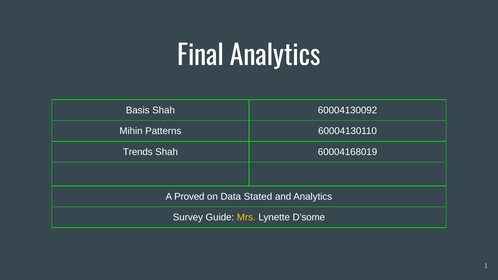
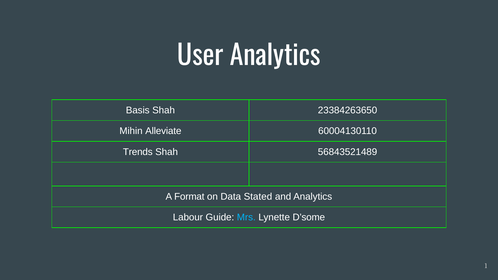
Final: Final -> User (200, 56)
60004130092: 60004130092 -> 23384263650 (348, 110)
Patterns: Patterns -> Alleviate (163, 131)
60004168019: 60004168019 -> 56843521489 (348, 152)
Proved: Proved -> Format (189, 197)
Survey: Survey -> Labour (188, 217)
Mrs colour: yellow -> light blue (246, 217)
